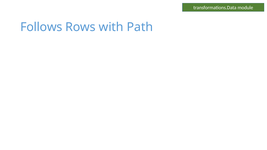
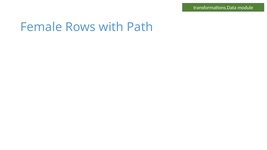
Follows: Follows -> Female (41, 27)
